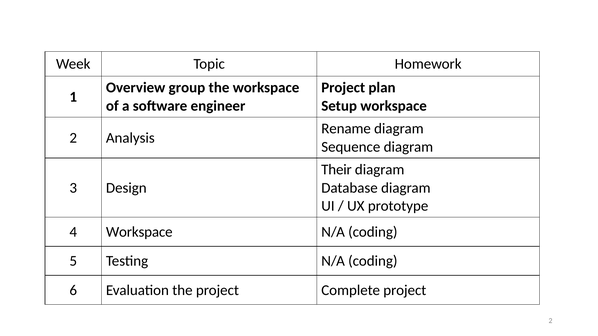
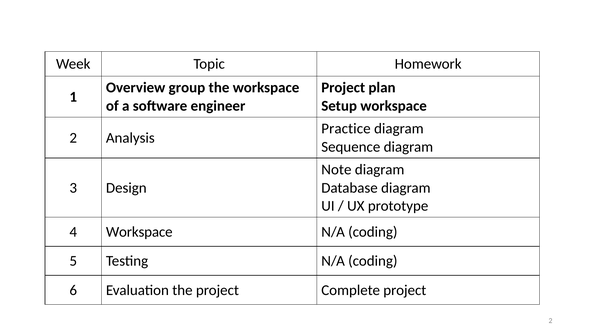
Rename: Rename -> Practice (346, 129)
Their: Their -> Note (336, 170)
